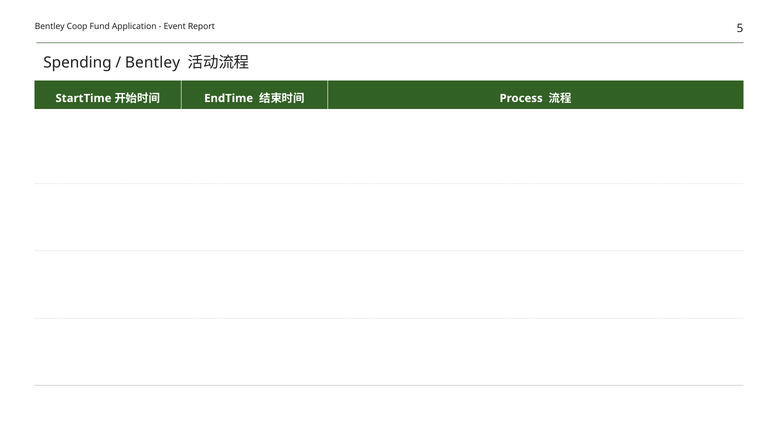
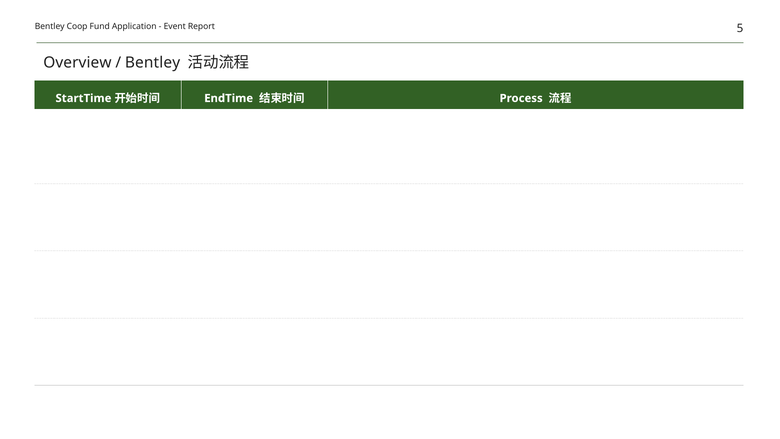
Spending: Spending -> Overview (77, 62)
